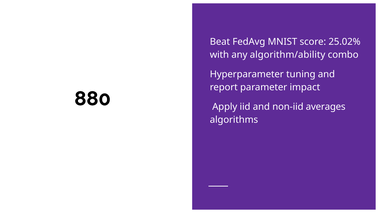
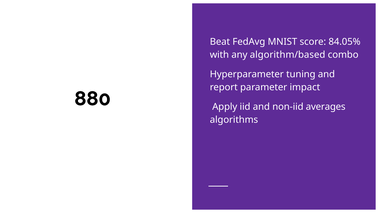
25.02%: 25.02% -> 84.05% (345, 42)
algorithm/ability: algorithm/ability -> algorithm/based (288, 55)
